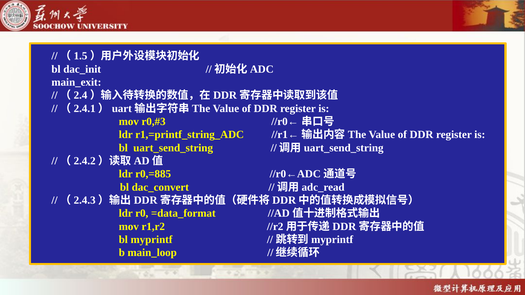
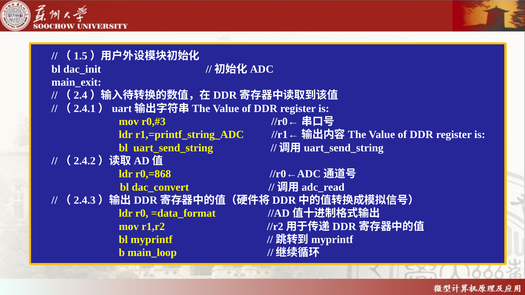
r0,=885: r0,=885 -> r0,=868 (153, 174)
